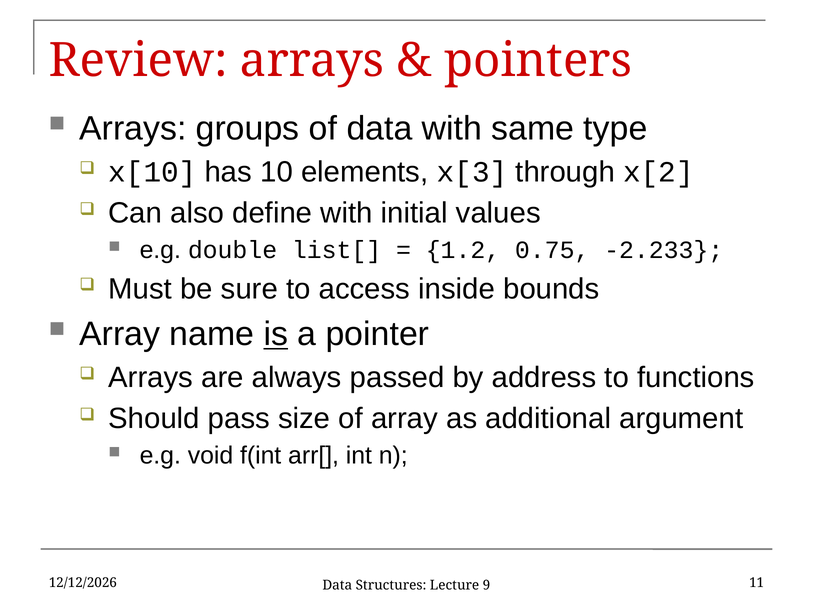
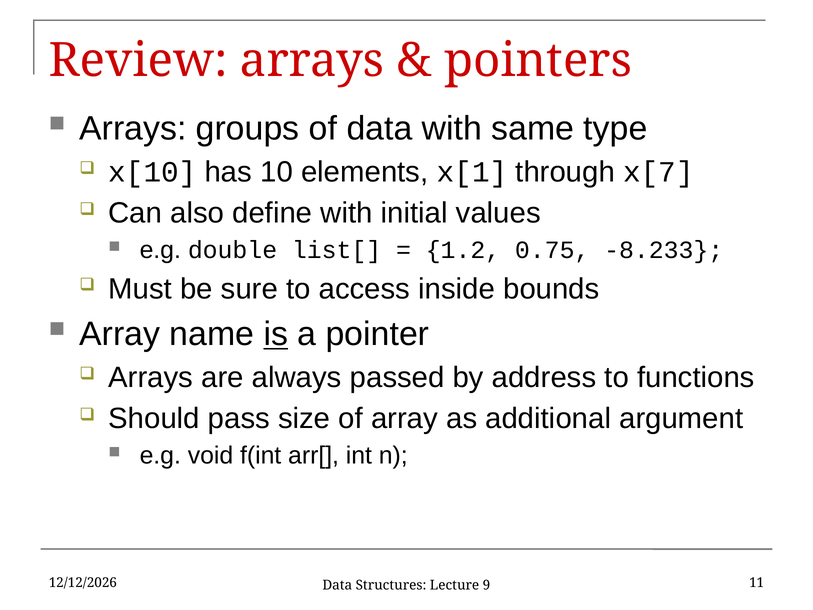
x[3: x[3 -> x[1 (472, 172)
x[2: x[2 -> x[7 (658, 172)
-2.233: -2.233 -> -8.233 (664, 250)
